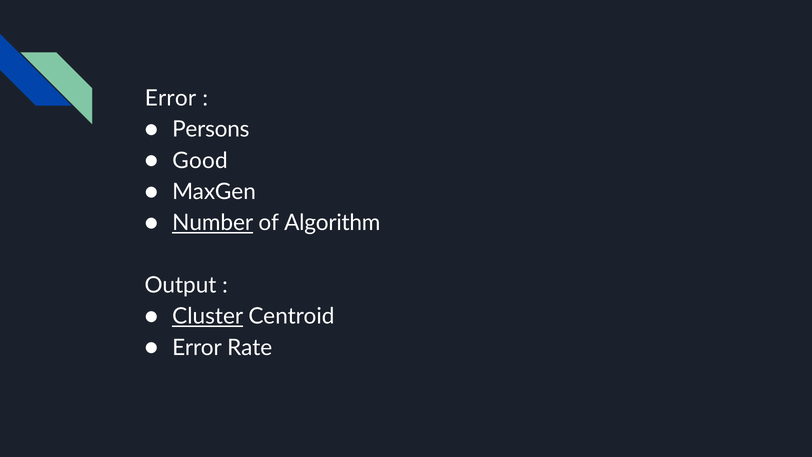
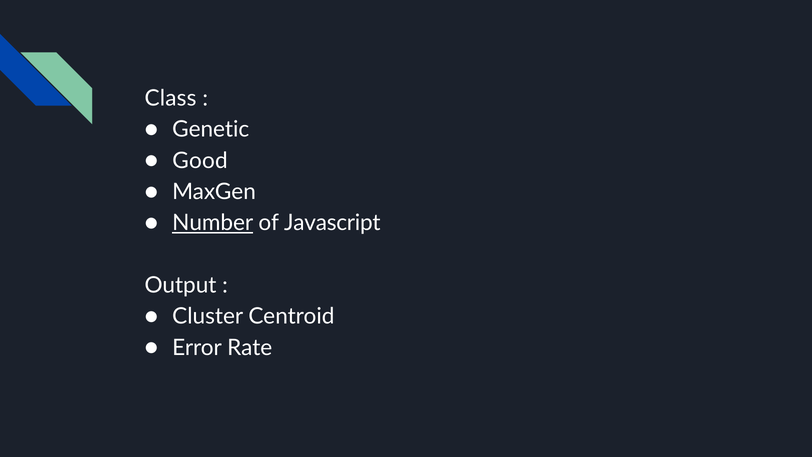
Error: Error -> Class (170, 98)
Persons: Persons -> Genetic (211, 129)
Algorithm: Algorithm -> Javascript (332, 223)
Cluster underline: present -> none (208, 316)
